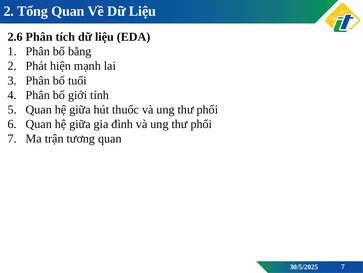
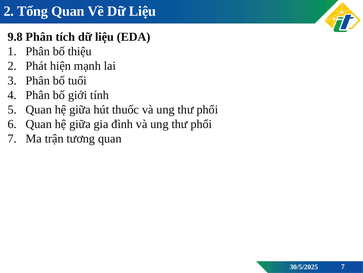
2.6: 2.6 -> 9.8 (15, 37)
bằng: bằng -> thiệu (80, 51)
